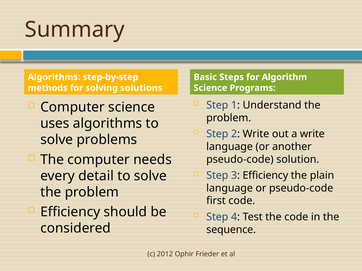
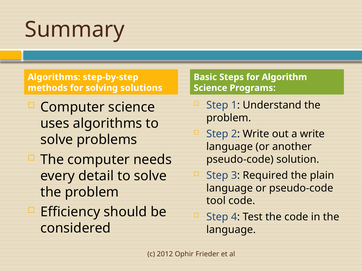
3 Efficiency: Efficiency -> Required (265, 176)
first: first -> tool (216, 201)
sequence: sequence -> language (231, 230)
